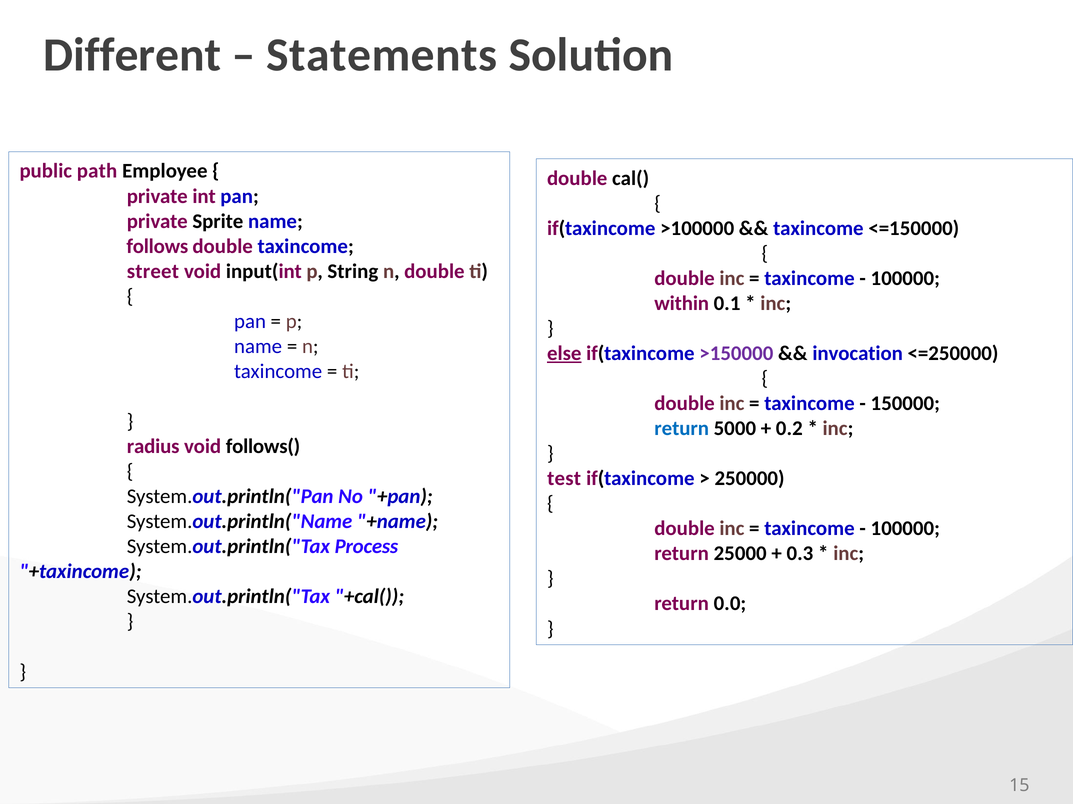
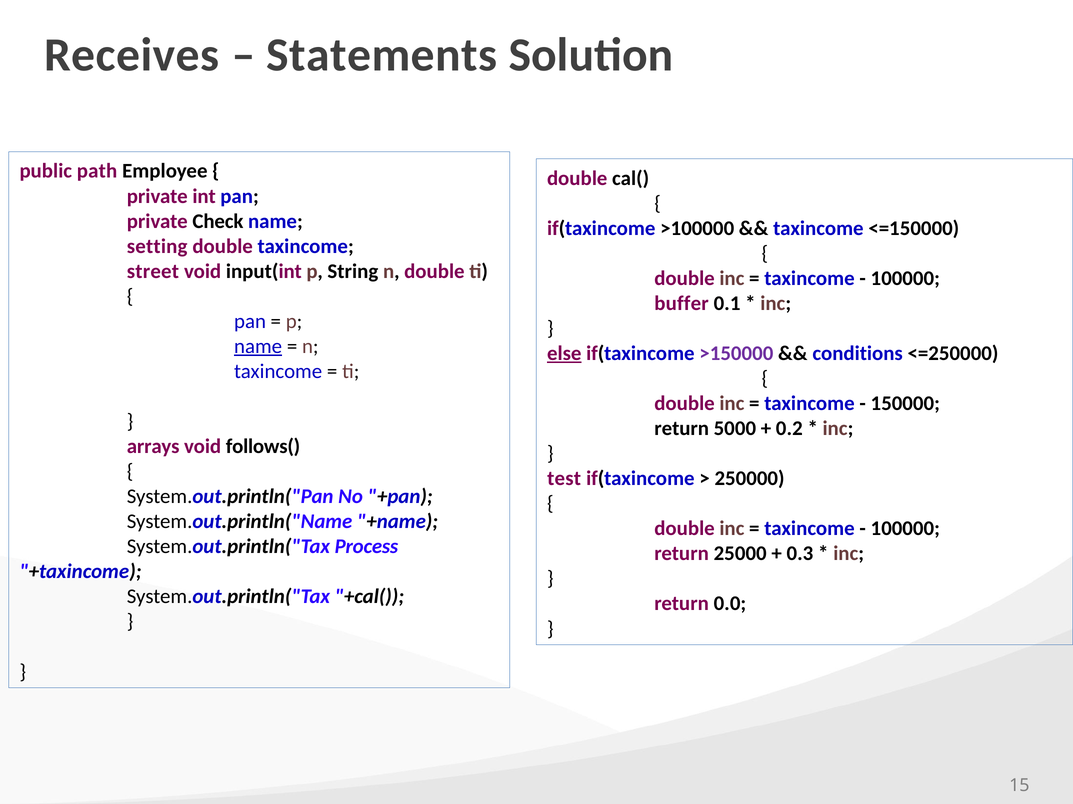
Different: Different -> Receives (132, 55)
Sprite: Sprite -> Check (218, 221)
follows: follows -> setting (157, 246)
within: within -> buffer (682, 304)
name underline: none -> present (258, 347)
invocation: invocation -> conditions (858, 354)
return colour: blue -> black (682, 429)
radius: radius -> arrays (153, 447)
